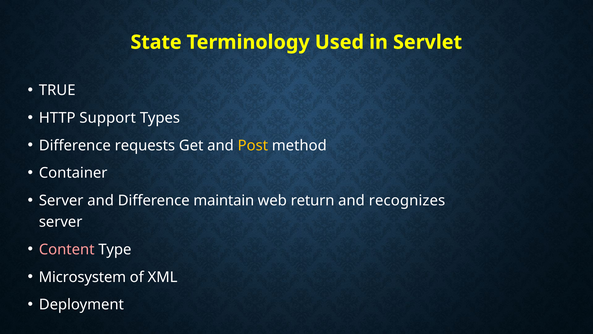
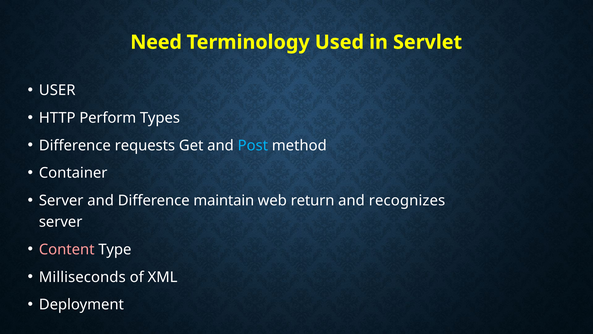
State: State -> Need (156, 42)
TRUE: TRUE -> USER (57, 90)
Support: Support -> Perform (108, 118)
Post colour: yellow -> light blue (253, 145)
Microsystem: Microsystem -> Milliseconds (82, 277)
